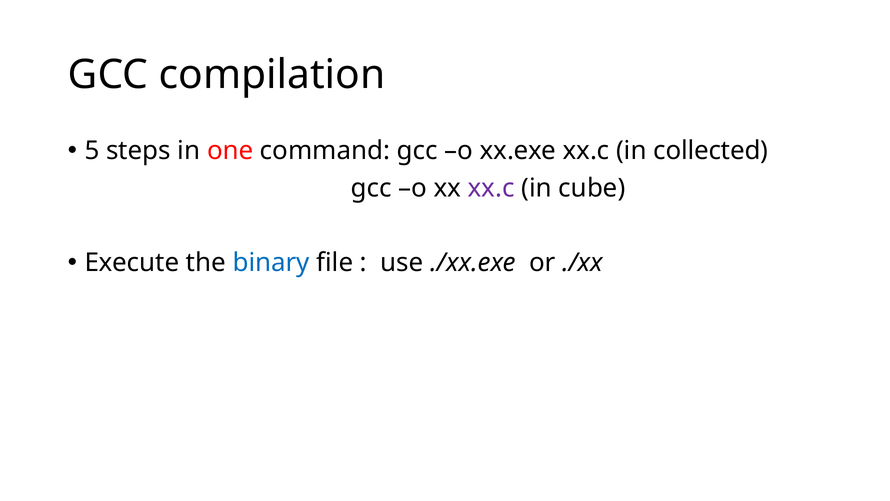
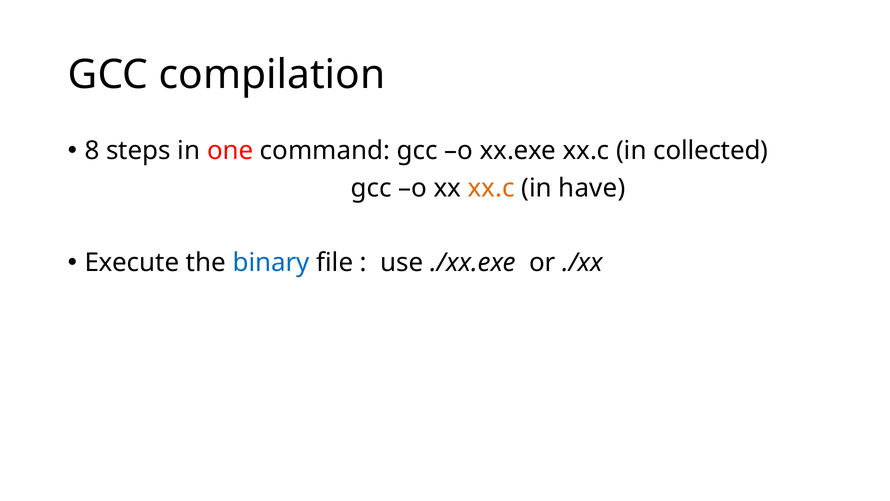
5: 5 -> 8 (92, 150)
xx.c colour: purple -> orange (491, 188)
cube: cube -> have (592, 188)
